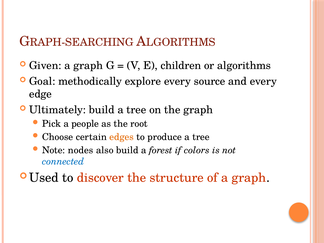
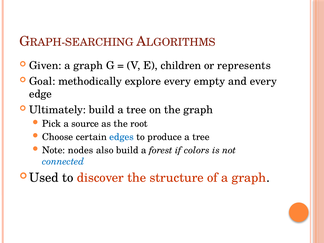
algorithms: algorithms -> represents (244, 66)
source: source -> empty (210, 81)
people: people -> source (85, 124)
edges colour: orange -> blue (122, 137)
